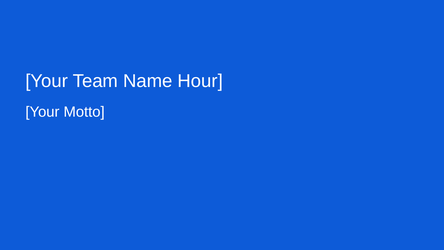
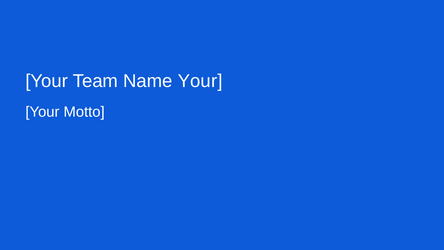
Name Hour: Hour -> Your (200, 81)
